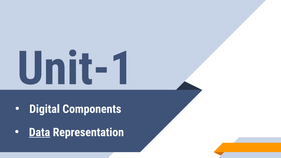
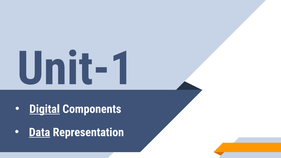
Digital underline: none -> present (45, 109)
